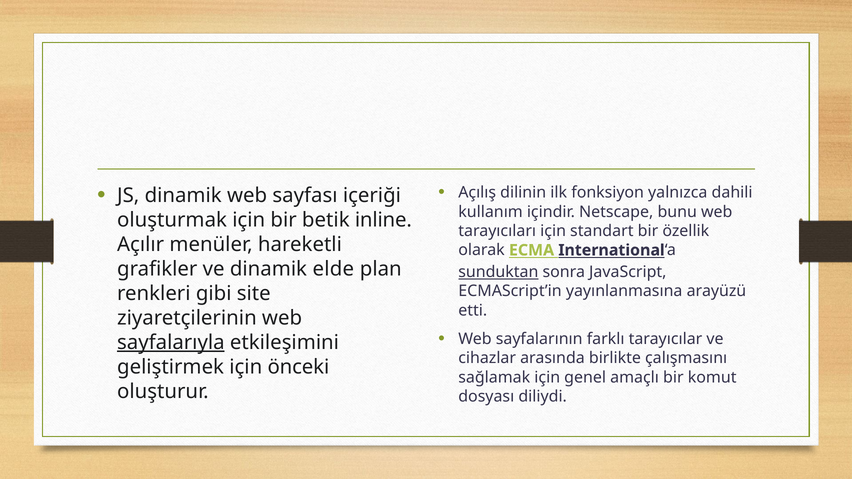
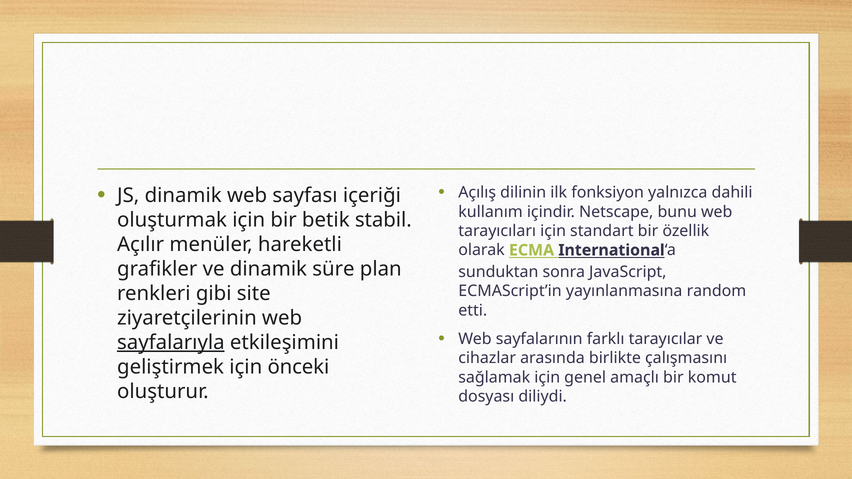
inline: inline -> stabil (383, 220)
elde: elde -> süre (333, 269)
sunduktan underline: present -> none (498, 272)
arayüzü: arayüzü -> random (716, 291)
